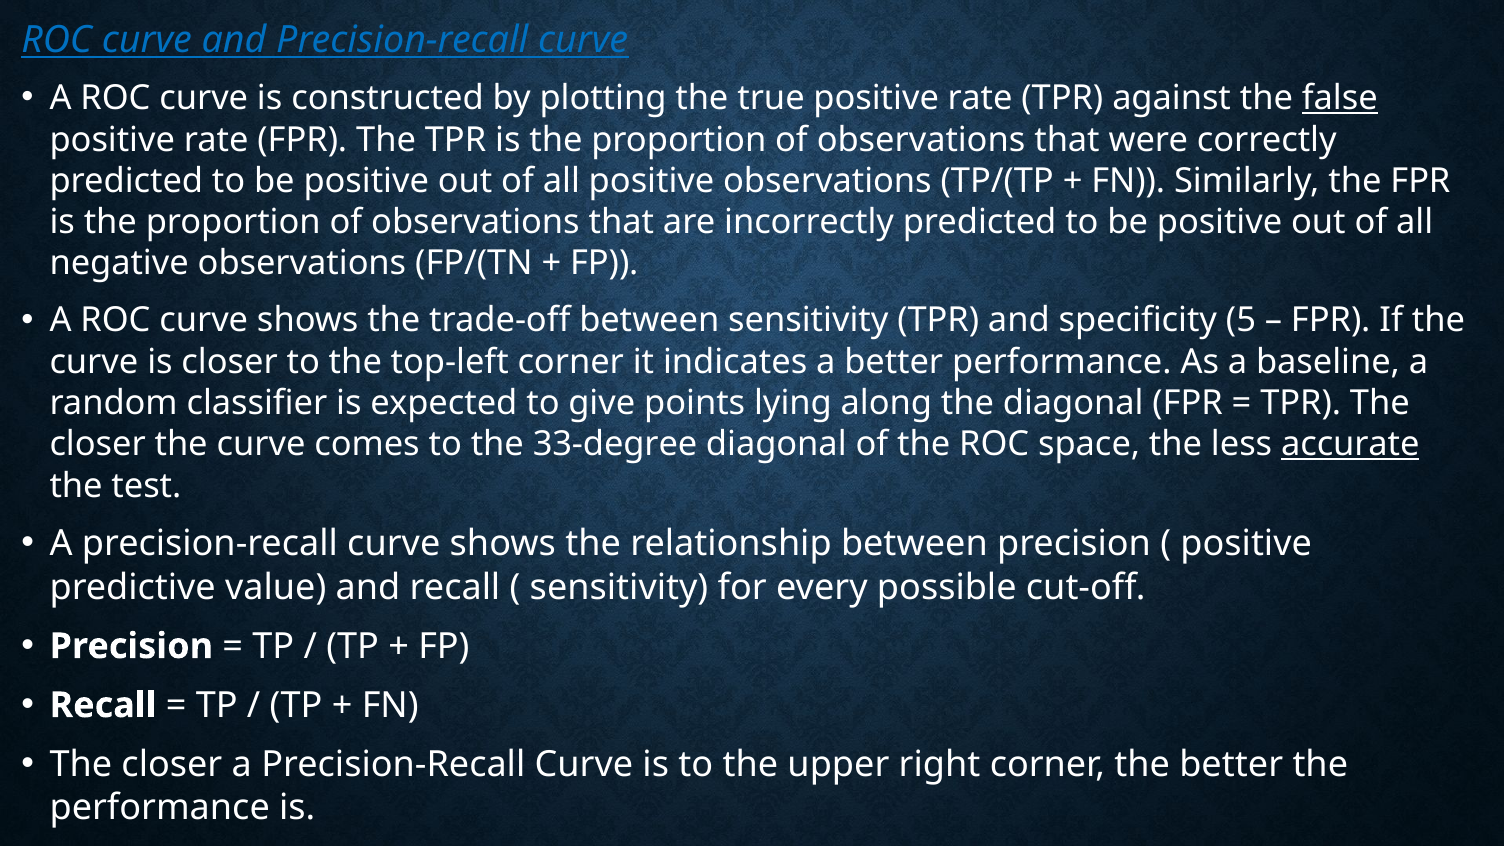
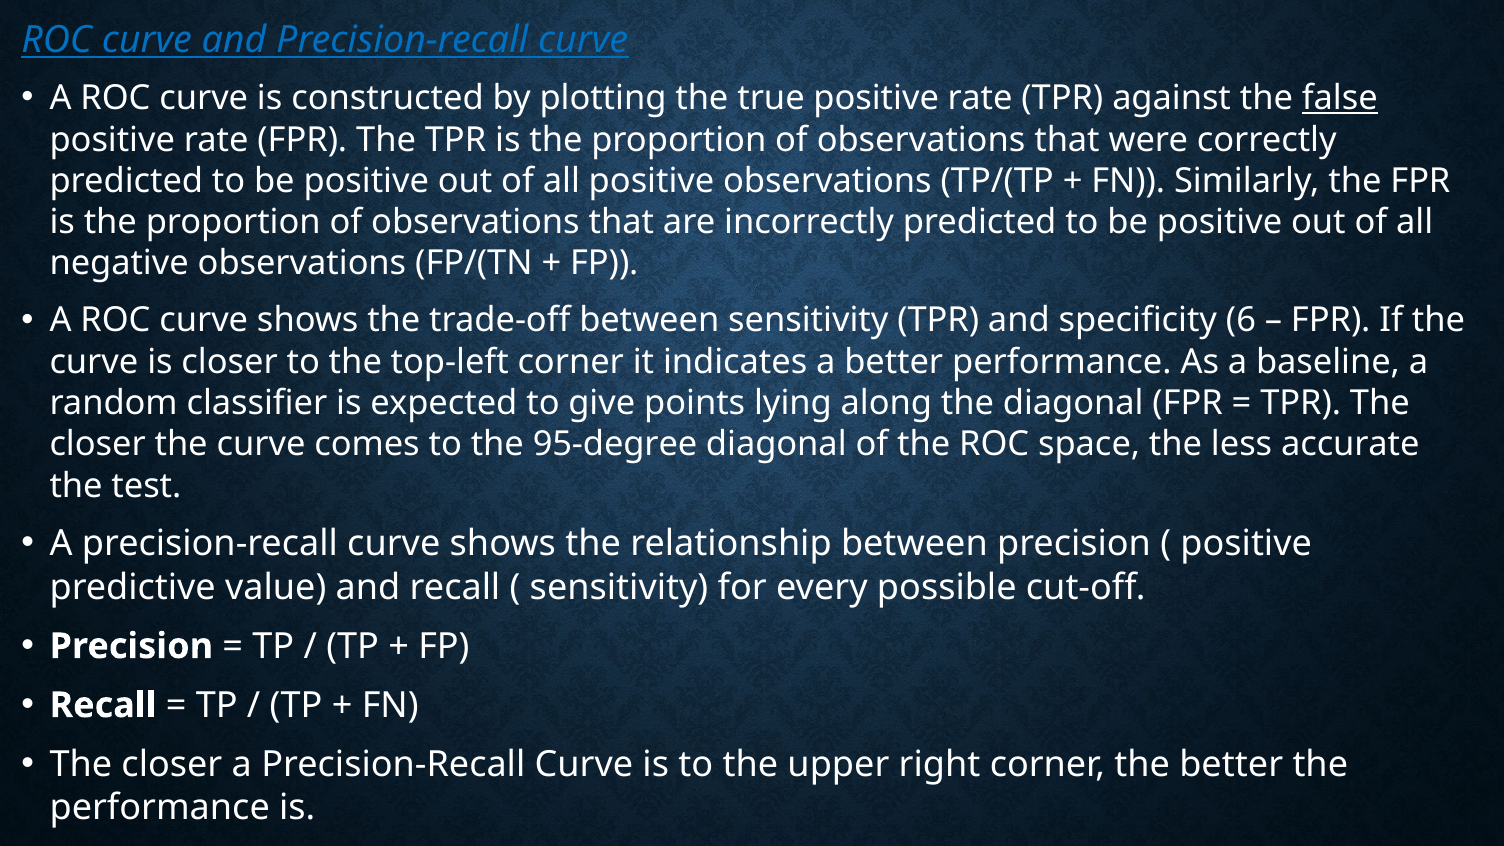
5: 5 -> 6 (1241, 321)
33-degree: 33-degree -> 95-degree (615, 444)
accurate underline: present -> none (1350, 444)
